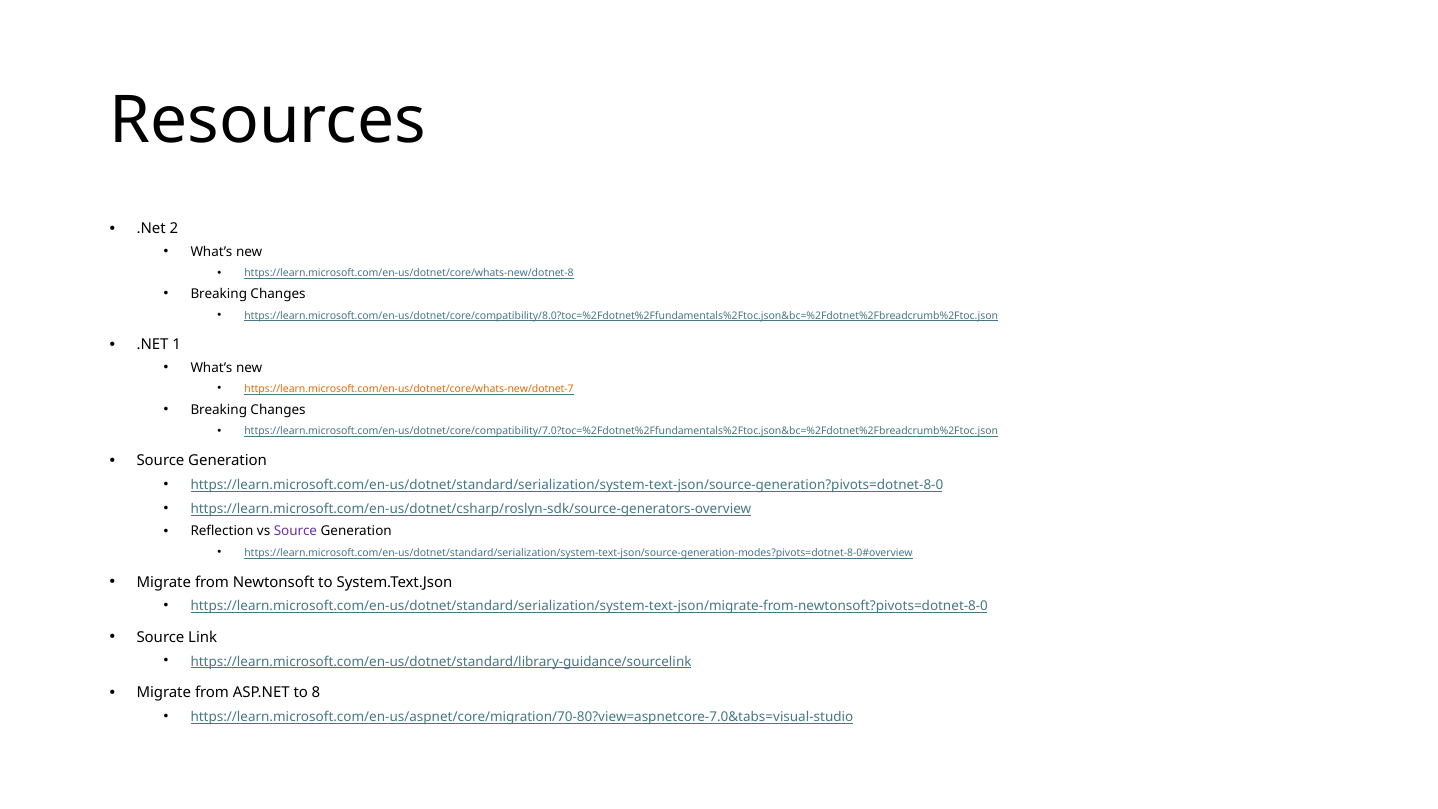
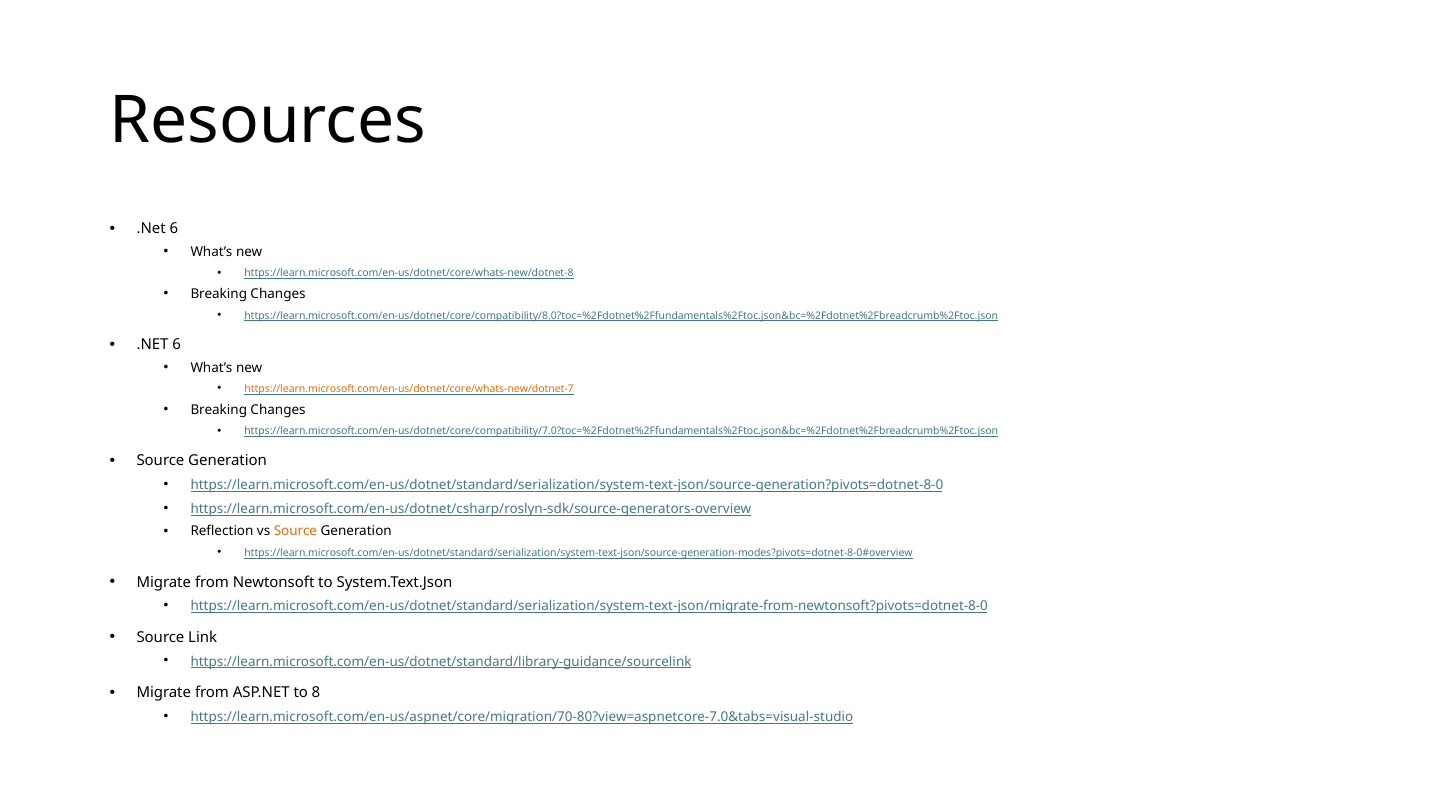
2: 2 -> 6 (174, 229)
1: 1 -> 6 (177, 345)
Source colour: purple -> orange (295, 531)
